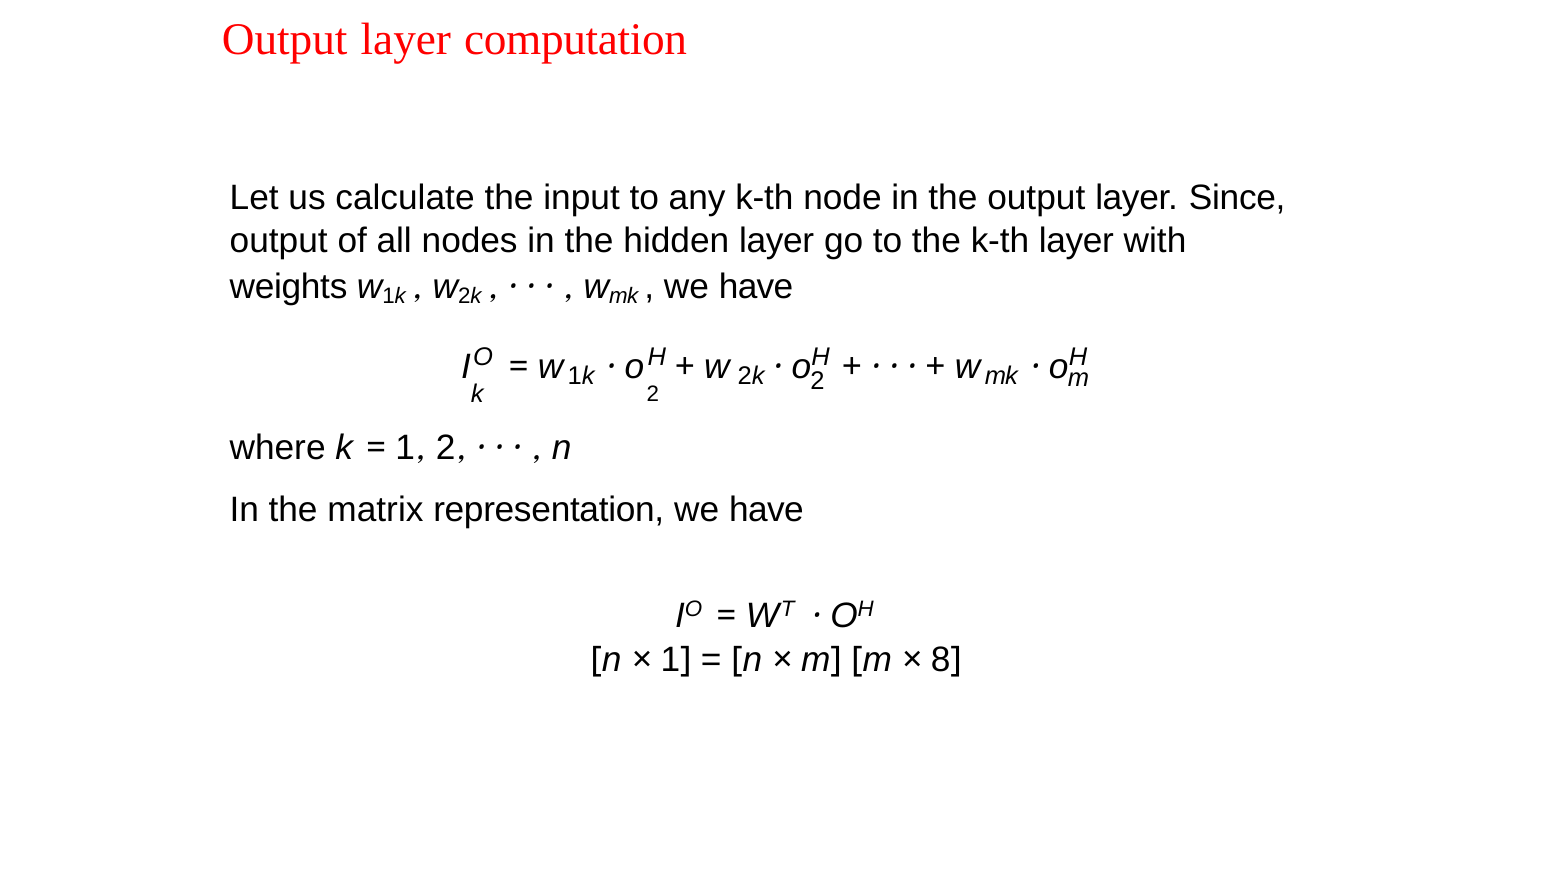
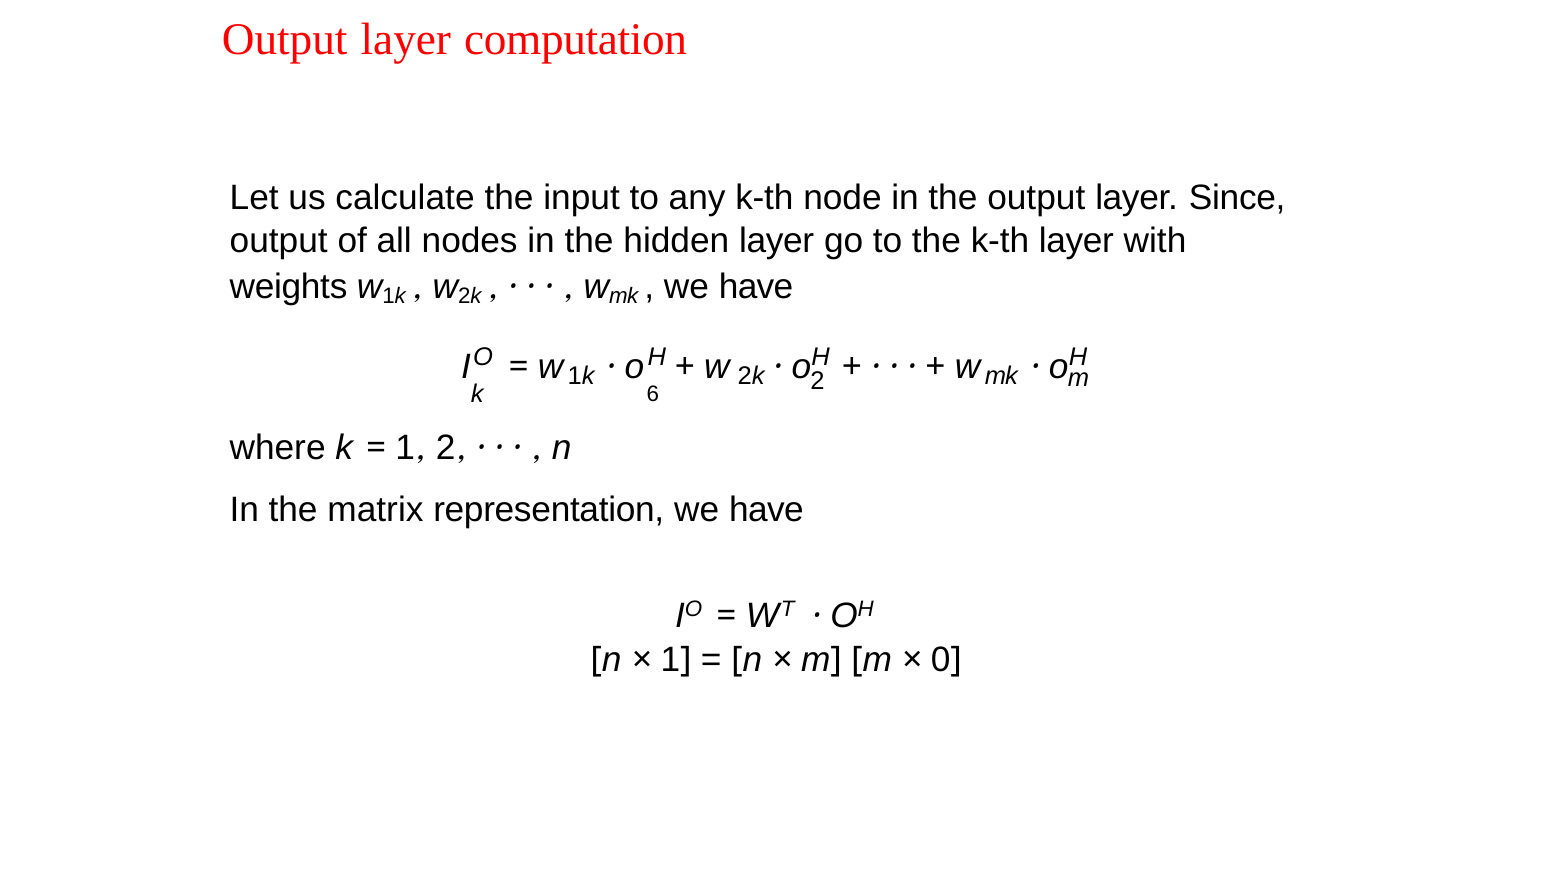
k 2: 2 -> 6 (653, 394)
8: 8 -> 0 (941, 660)
